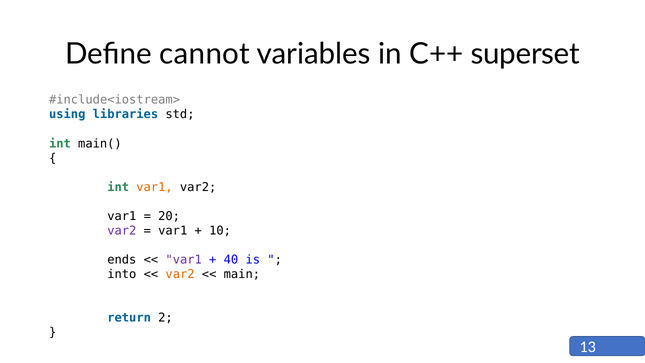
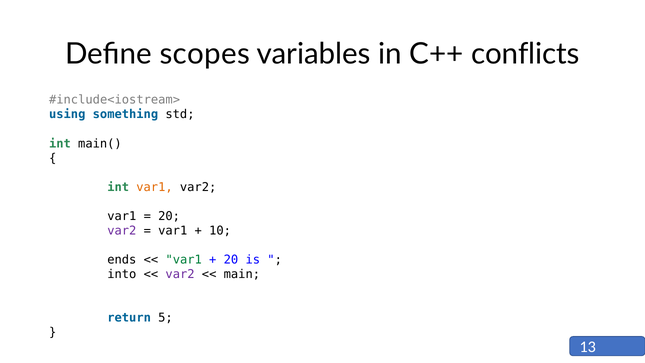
cannot: cannot -> scopes (205, 54)
superset: superset -> conflicts (525, 54)
libraries: libraries -> something (125, 114)
var1 colour: purple -> green (184, 260)
40: 40 -> 20 (231, 260)
var2 colour: orange -> purple (180, 274)
2: 2 -> 5 (165, 318)
